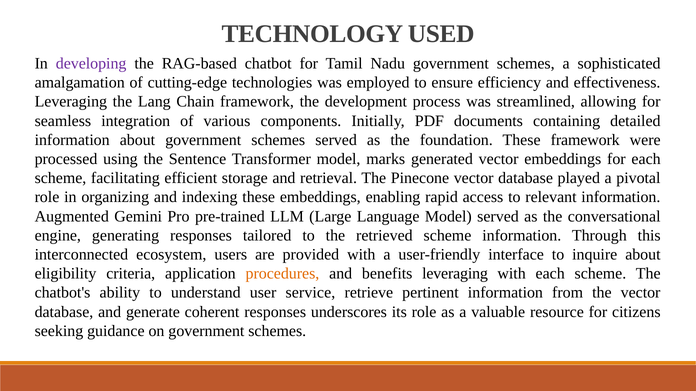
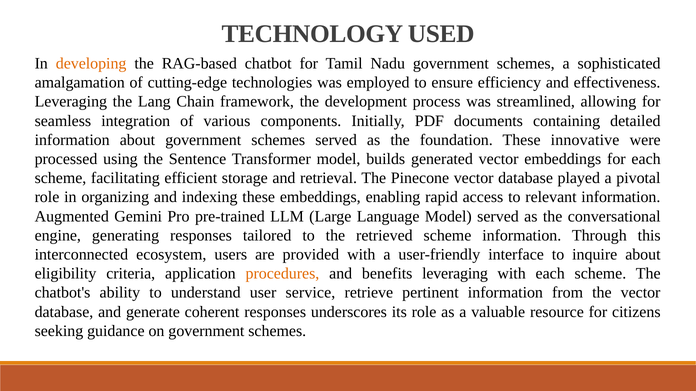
developing colour: purple -> orange (91, 64)
These framework: framework -> innovative (585, 140)
marks: marks -> builds (386, 159)
